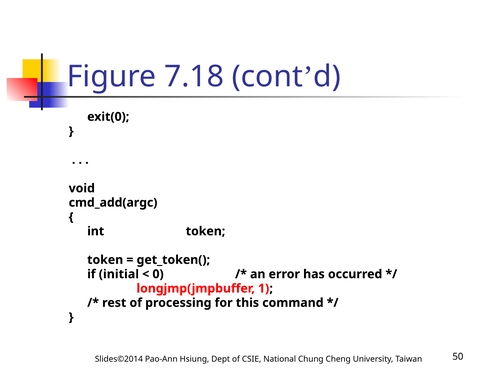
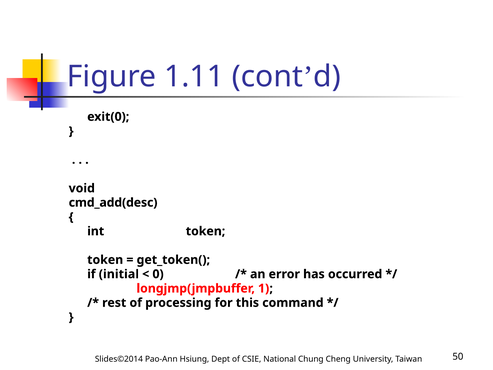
7.18: 7.18 -> 1.11 (194, 76)
cmd_add(argc: cmd_add(argc -> cmd_add(desc (113, 202)
